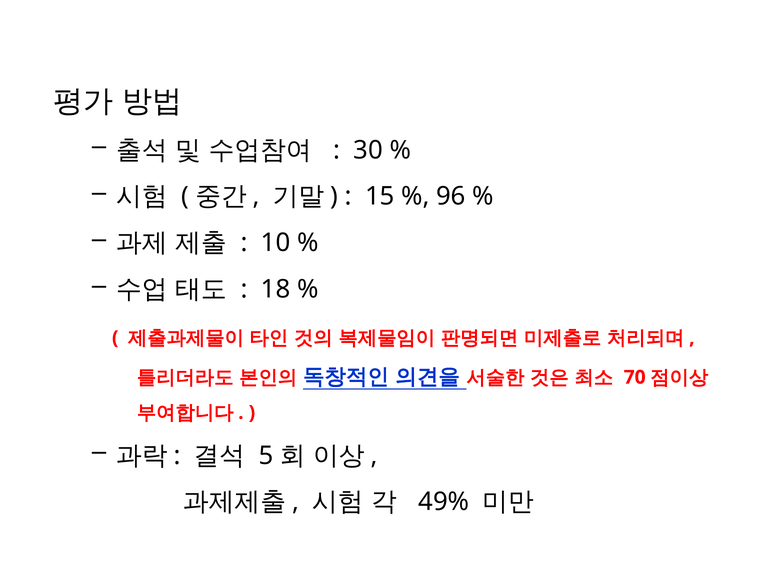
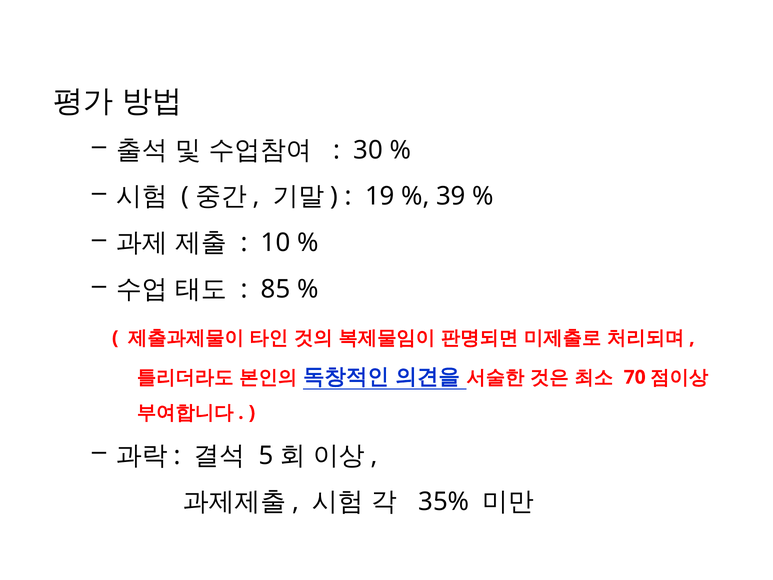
15: 15 -> 19 (380, 196)
96: 96 -> 39 (451, 196)
18: 18 -> 85 (276, 289)
49%: 49% -> 35% (444, 502)
